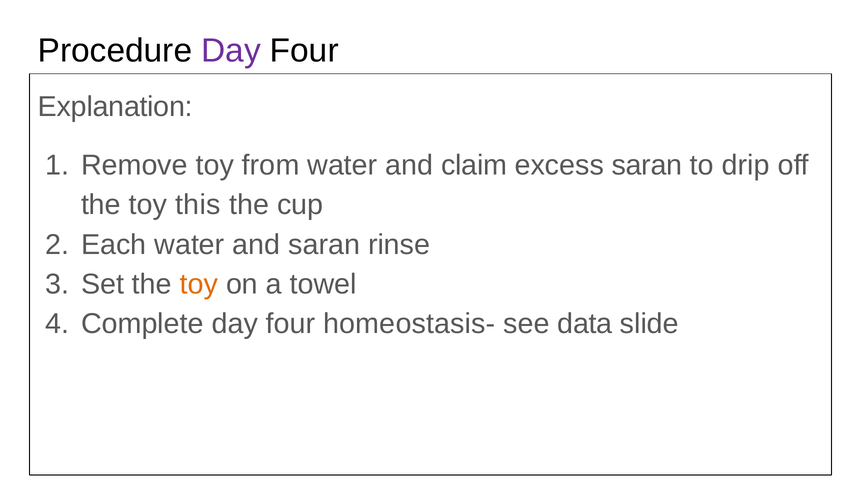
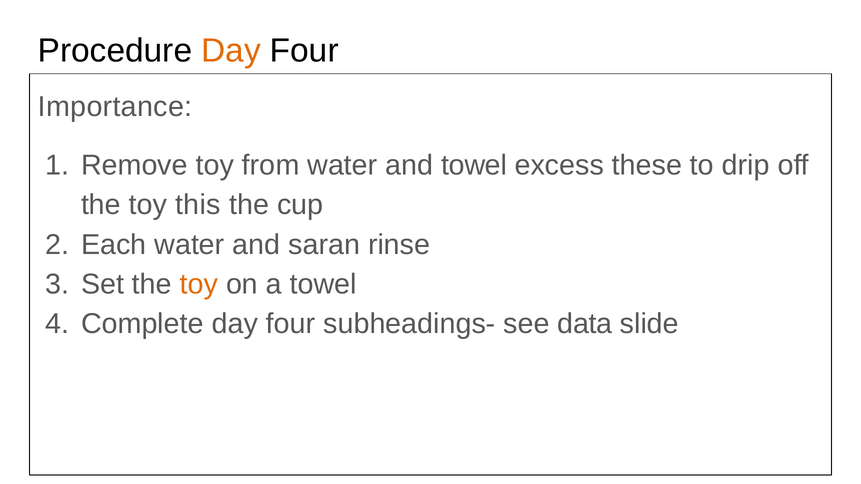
Day colour: purple -> orange (231, 51)
Explanation: Explanation -> Importance (115, 107)
and claim: claim -> towel (474, 166)
excess saran: saran -> these (647, 166)
homeostasis-: homeostasis- -> subheadings- (409, 324)
